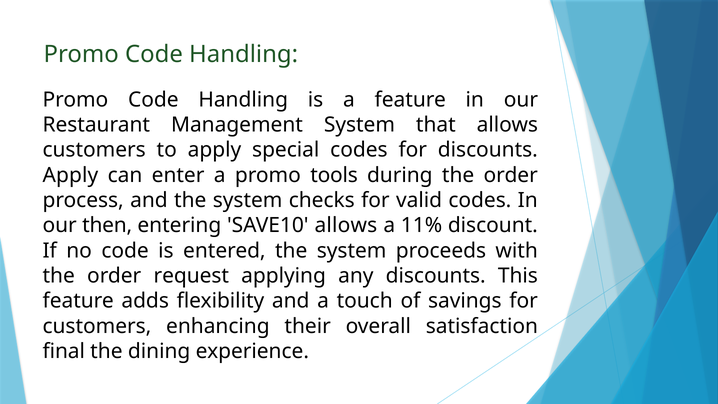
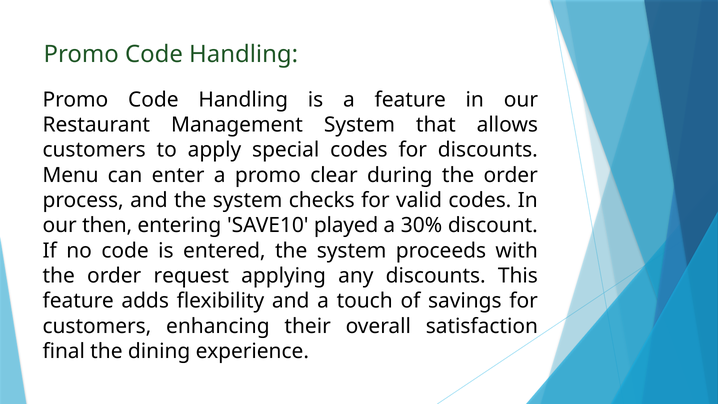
Apply: Apply -> Menu (71, 175)
tools: tools -> clear (334, 175)
SAVE10 allows: allows -> played (346, 225)
11%: 11% -> 30% (422, 225)
